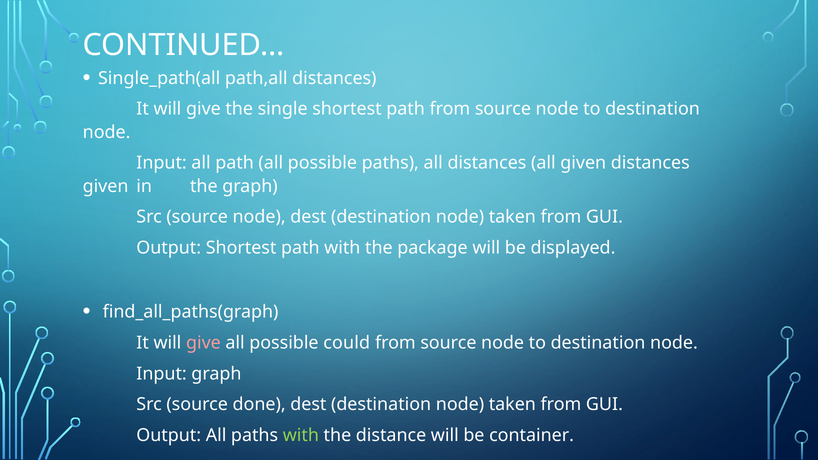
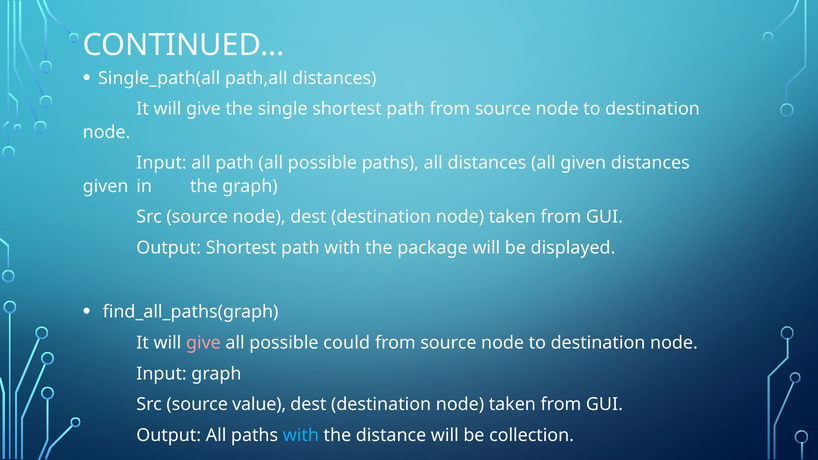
done: done -> value (259, 405)
with colour: light green -> light blue (301, 435)
container: container -> collection (532, 435)
